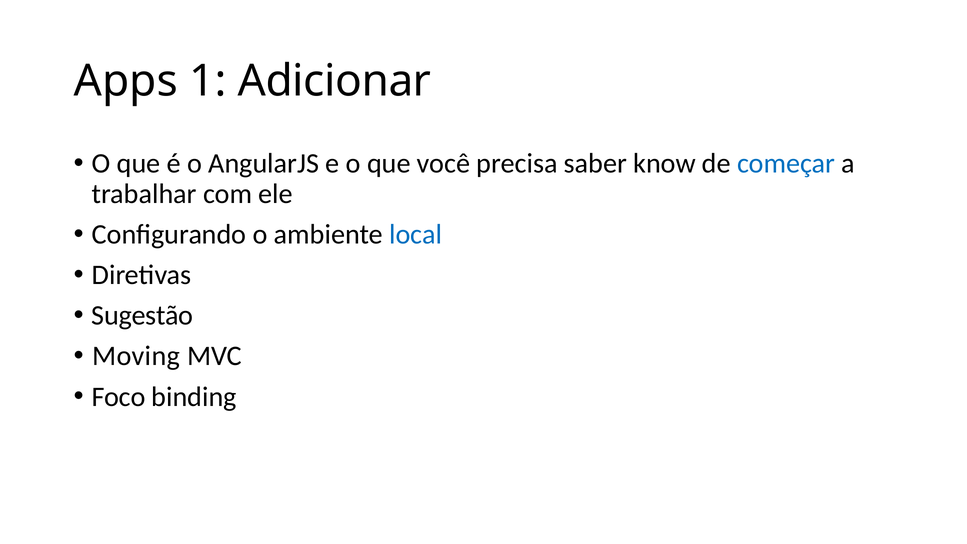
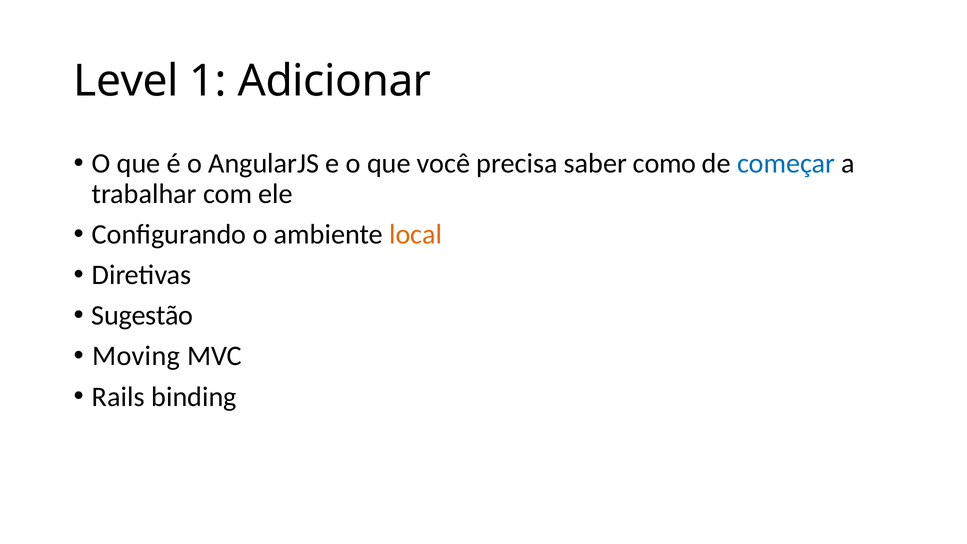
Apps: Apps -> Level (126, 81)
know: know -> como (665, 163)
local colour: blue -> orange (416, 235)
Foco: Foco -> Rails (118, 397)
